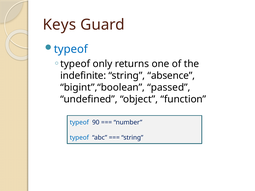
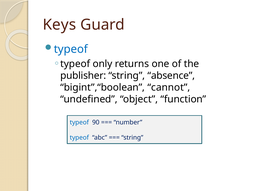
indefinite: indefinite -> publisher (83, 76)
passed: passed -> cannot (169, 88)
